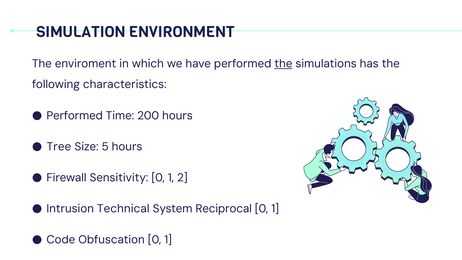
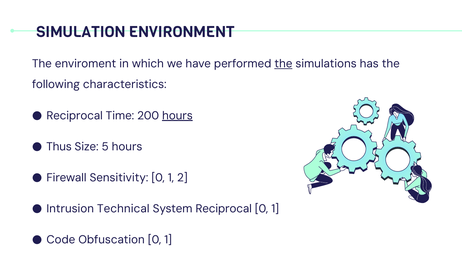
Performed: Performed -> Reciprocal (75, 115)
hours underline: none -> present (177, 115)
Tree: Tree -> Thus (59, 147)
